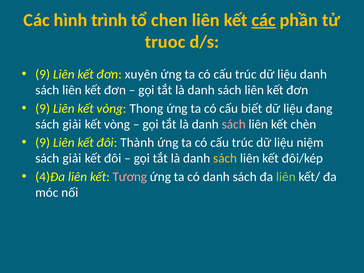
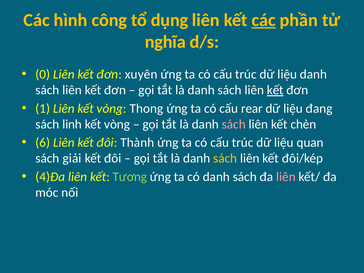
trình: trình -> công (109, 20)
chen: chen -> dụng (170, 20)
truoc: truoc -> nghĩa (165, 42)
9: 9 -> 0 (43, 74)
kết underline: none -> present (275, 90)
9: 9 -> 1 (43, 108)
biết: biết -> rear (252, 108)
giải: giải -> linh (72, 124)
9: 9 -> 6 (43, 143)
niệm: niệm -> quan (310, 143)
Tương colour: pink -> light green (130, 177)
liên colour: light green -> pink (286, 177)
